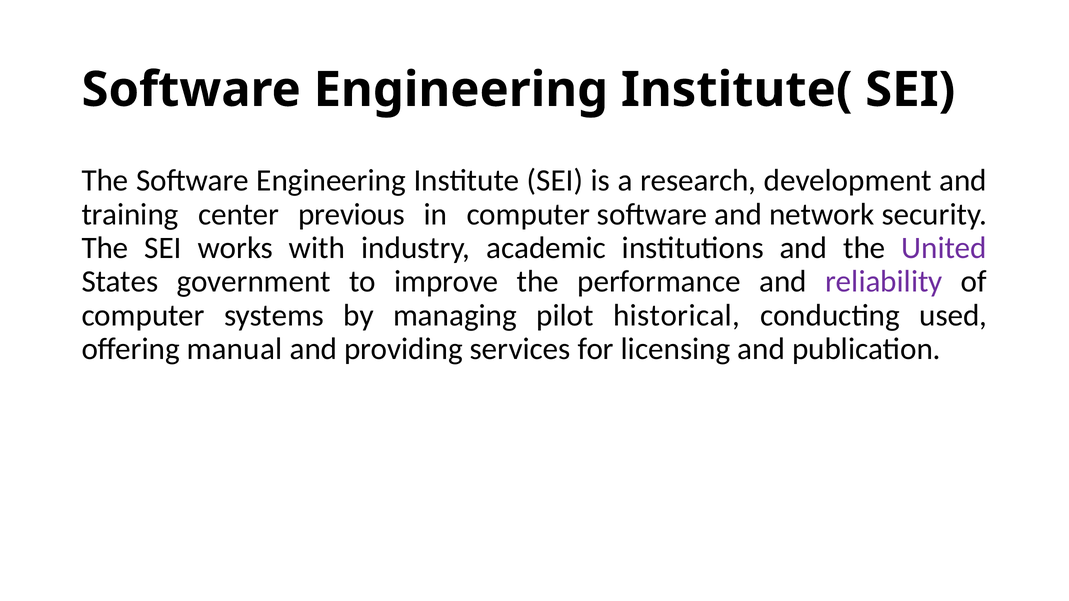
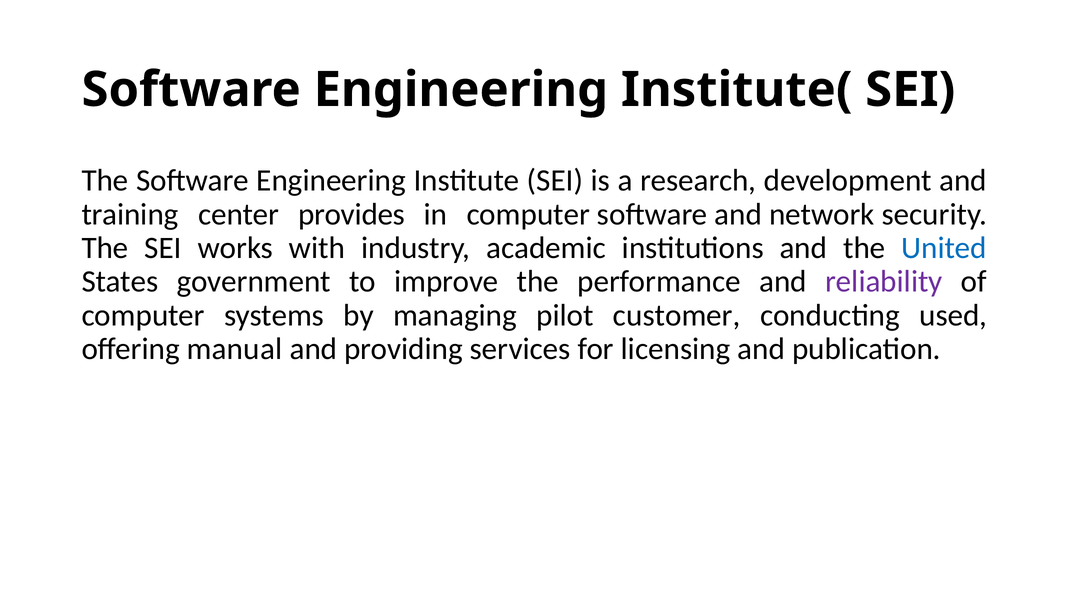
previous: previous -> provides (352, 214)
United colour: purple -> blue (944, 248)
historical: historical -> customer (677, 315)
